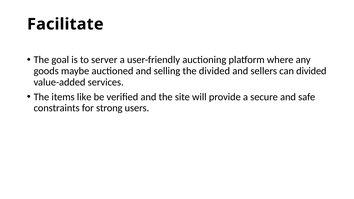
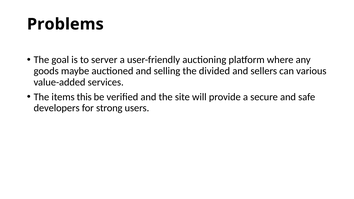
Facilitate: Facilitate -> Problems (65, 24)
can divided: divided -> various (311, 71)
like: like -> this (84, 97)
constraints: constraints -> developers (57, 108)
